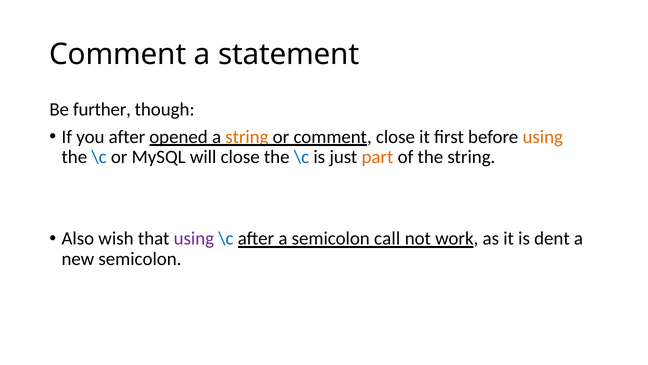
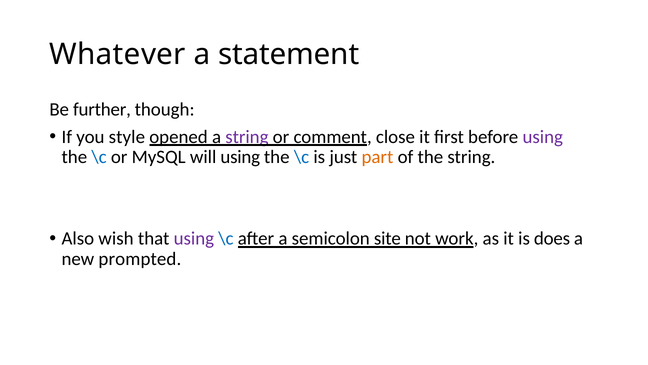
Comment: Comment -> Whatever (118, 54)
you after: after -> style (127, 137)
string colour: orange -> purple (247, 137)
using colour: orange -> purple (543, 137)
will close: close -> using (240, 157)
call: call -> site (387, 238)
dent: dent -> does (552, 238)
new semicolon: semicolon -> prompted (140, 259)
